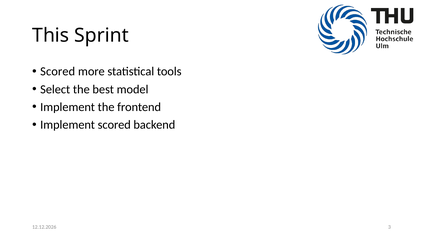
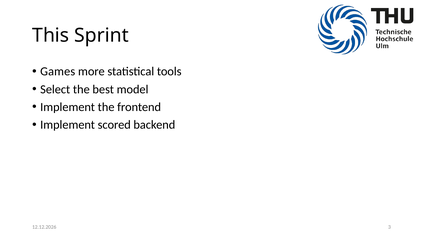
Scored: Scored -> Games (58, 72)
